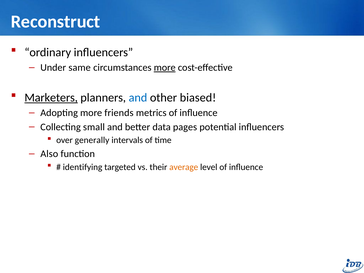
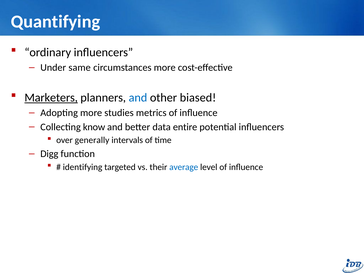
Reconstruct: Reconstruct -> Quantifying (55, 22)
more underline: present -> none (165, 68)
friends: friends -> studies (119, 113)
small: small -> know (94, 127)
pages: pages -> entire (185, 127)
Also: Also -> Digg (49, 154)
average colour: orange -> blue (184, 167)
